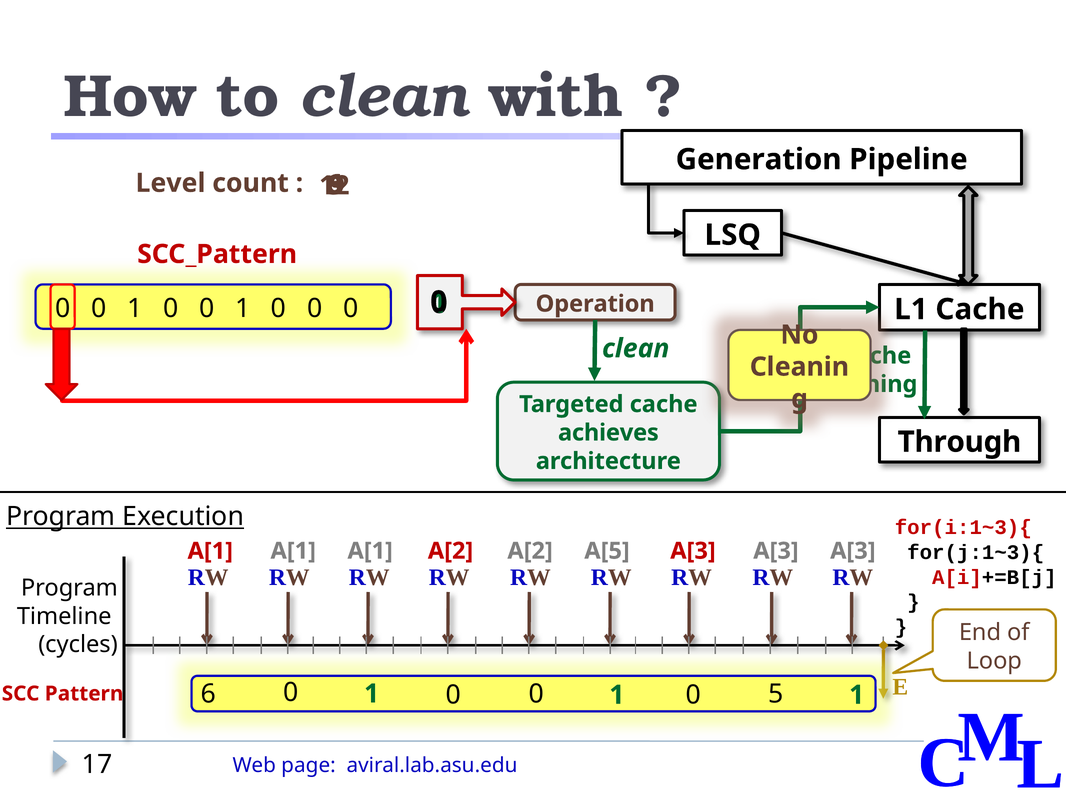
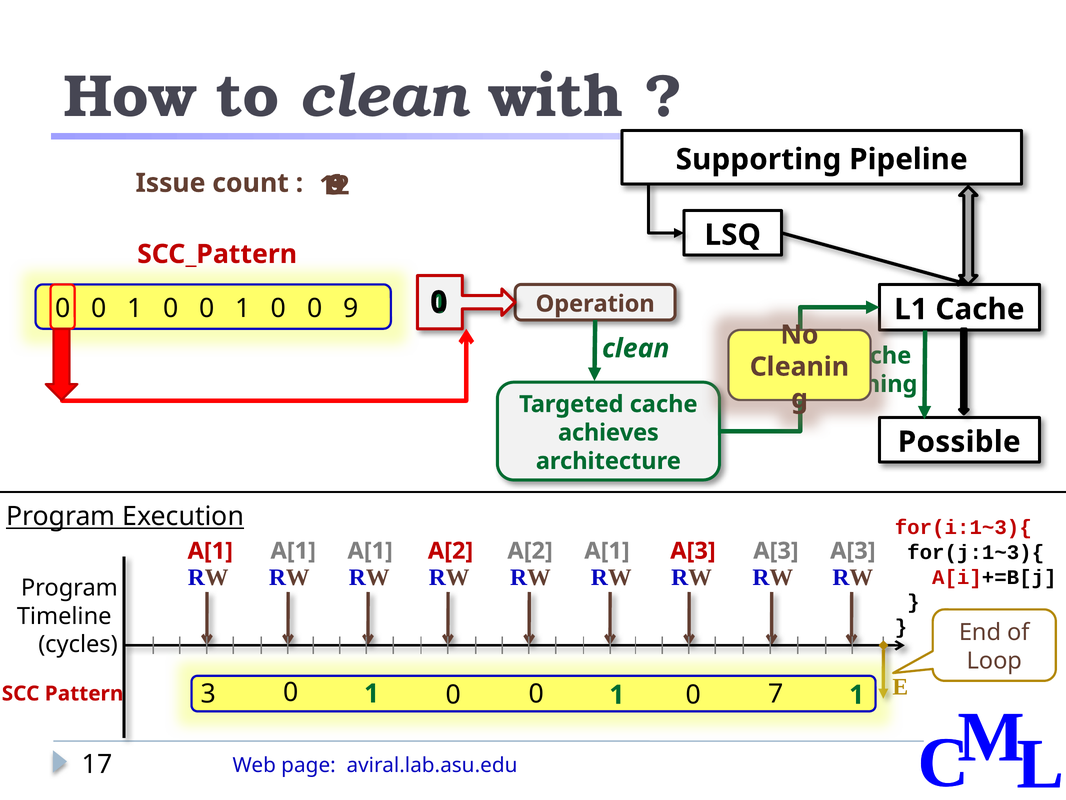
Generation: Generation -> Supporting (758, 159)
Level: Level -> Issue (171, 183)
1 0 0 0: 0 -> 9 (351, 308)
Through: Through -> Possible (959, 442)
A[2 A[5: A[5 -> A[1 (607, 551)
6: 6 -> 3 (208, 693)
5: 5 -> 7 (776, 693)
